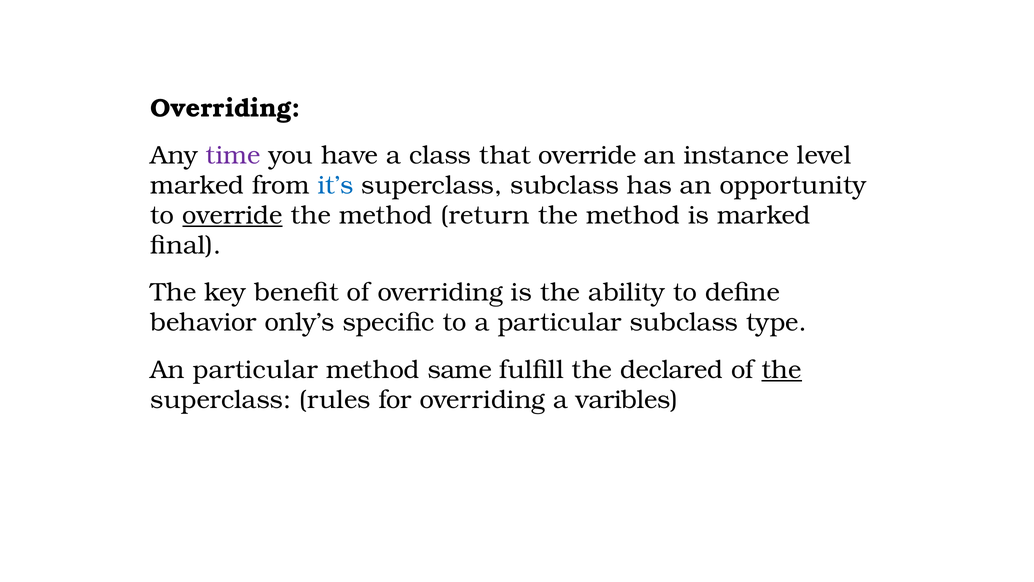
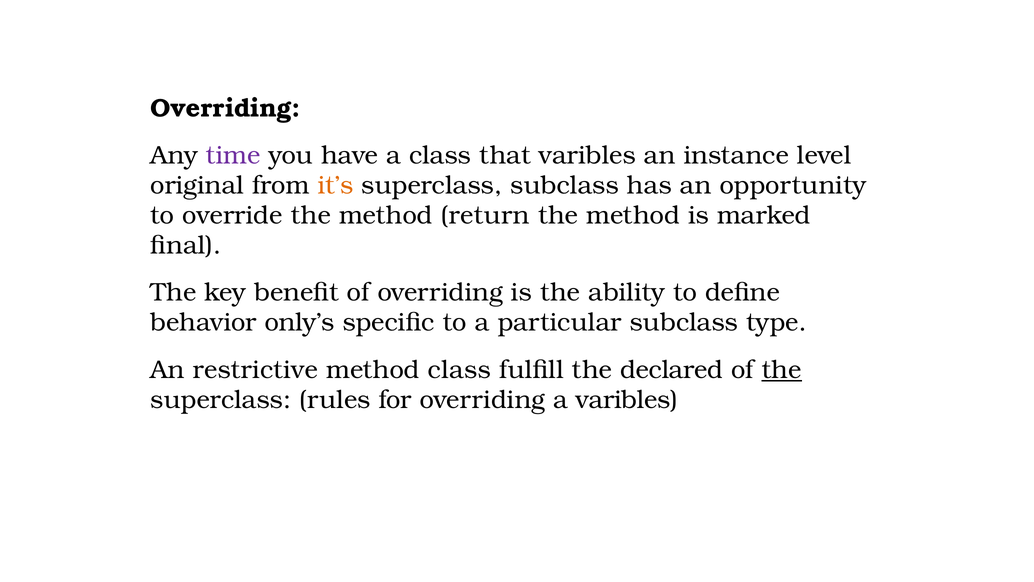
that override: override -> varibles (587, 155)
marked: marked -> original (197, 185)
it’s colour: blue -> orange (335, 185)
override underline: present -> none (232, 215)
An particular: particular -> restrictive (255, 369)
method same: same -> class (459, 369)
